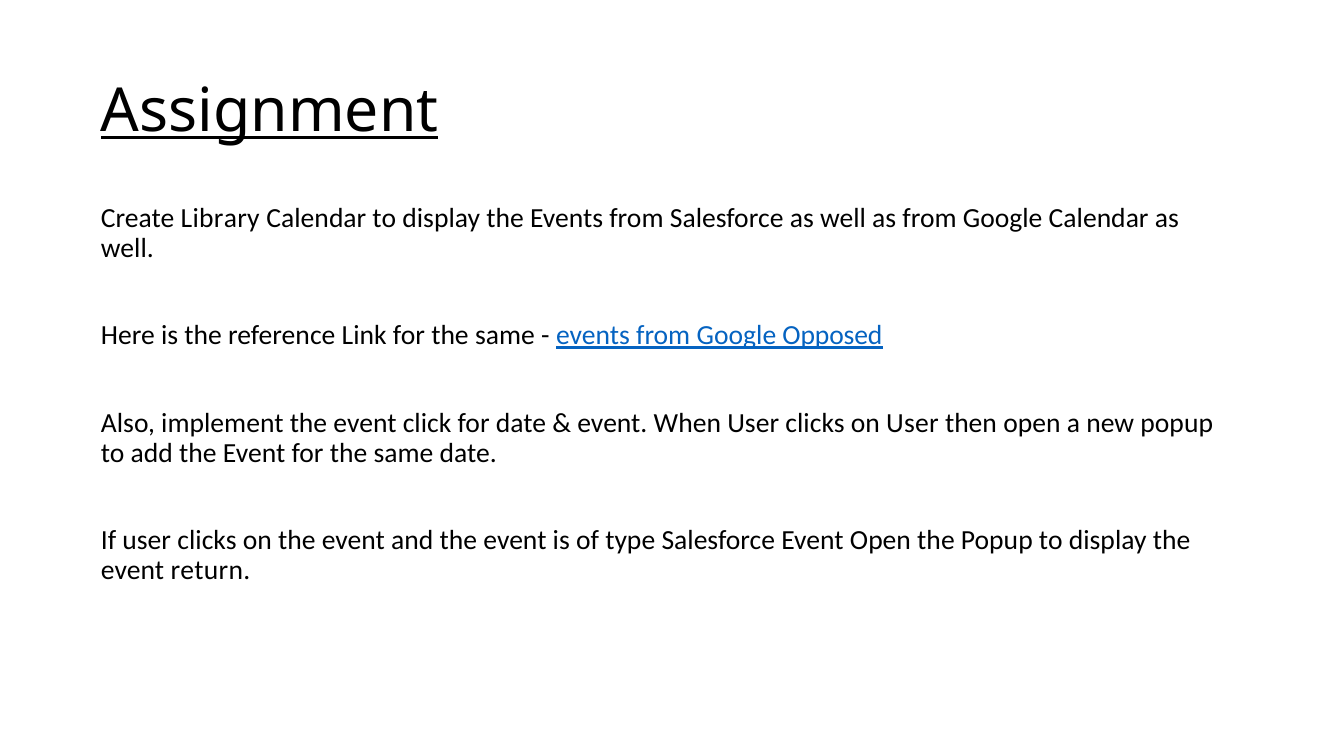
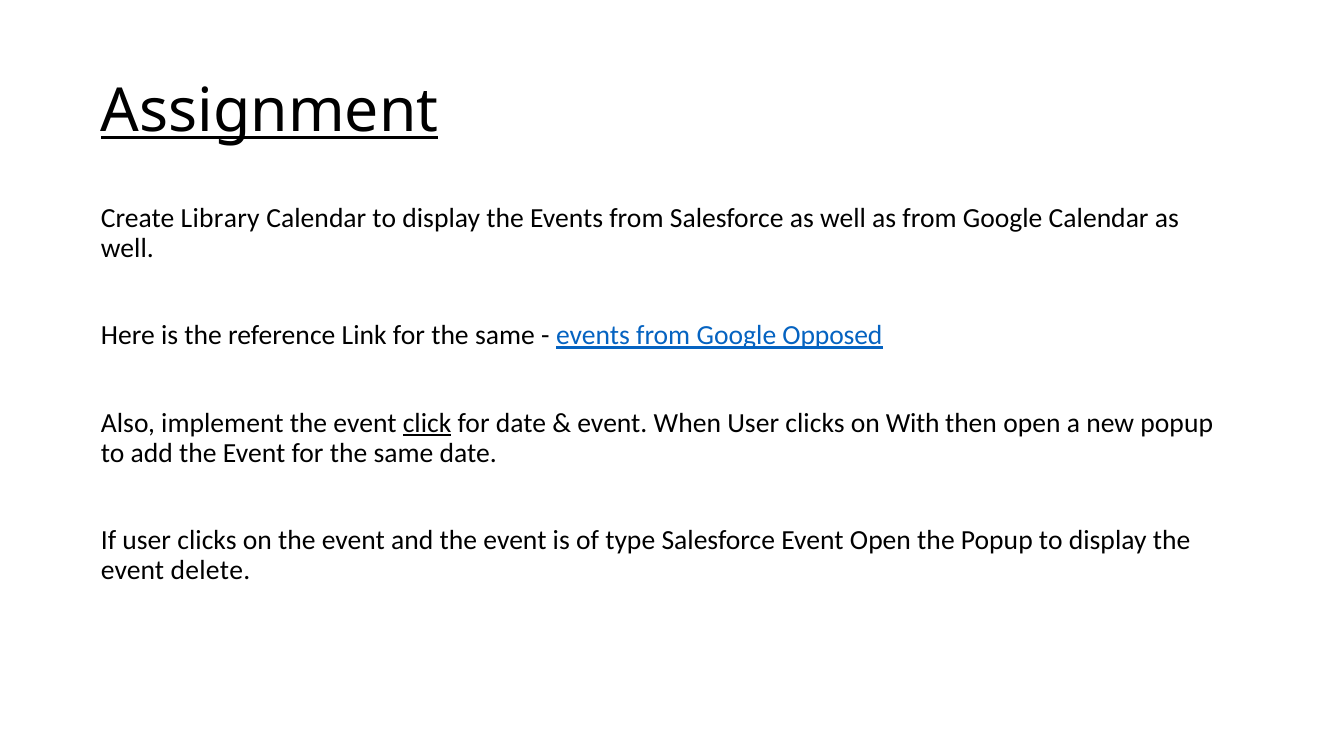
click underline: none -> present (427, 423)
on User: User -> With (913, 423)
return: return -> delete (210, 570)
